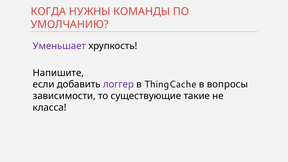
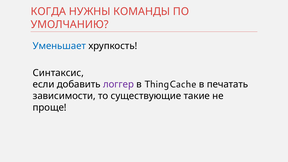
Уменьшает colour: purple -> blue (59, 46)
Напишите: Напишите -> Синтаксис (58, 73)
вопросы: вопросы -> печатать (227, 84)
класса: класса -> проще (50, 107)
